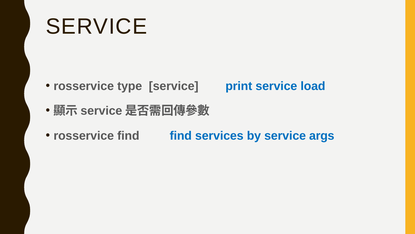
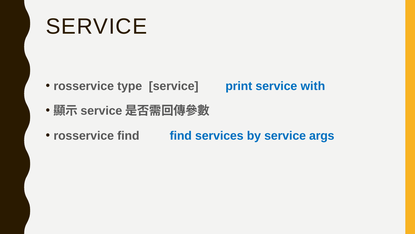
load: load -> with (313, 86)
